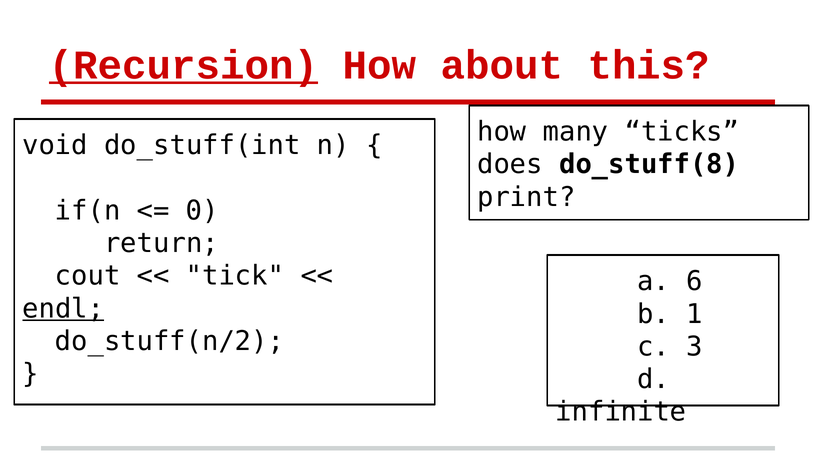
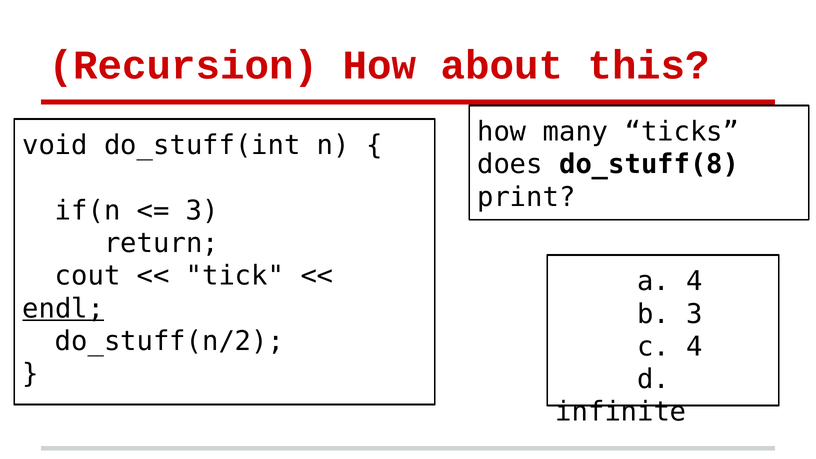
Recursion underline: present -> none (184, 65)
0: 0 -> 3 (202, 211)
a 6: 6 -> 4 (694, 281)
b 1: 1 -> 3 (694, 314)
c 3: 3 -> 4 (694, 347)
